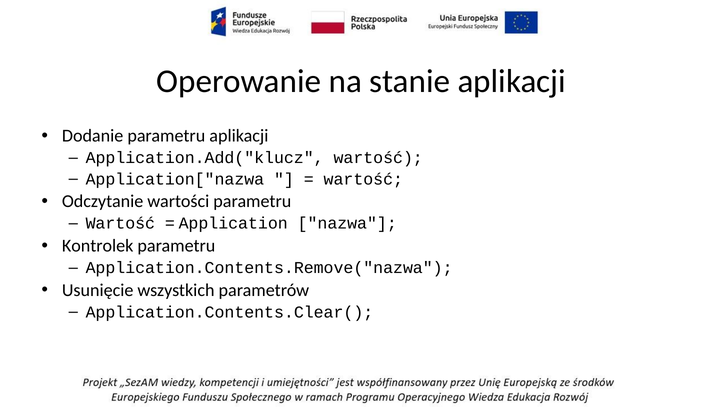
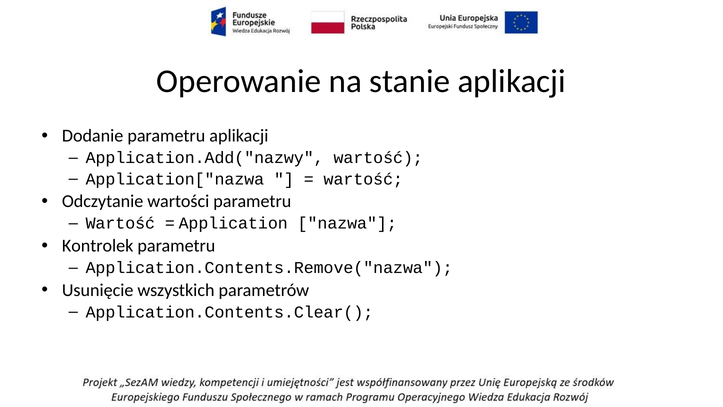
Application.Add("klucz: Application.Add("klucz -> Application.Add("nazwy (205, 158)
